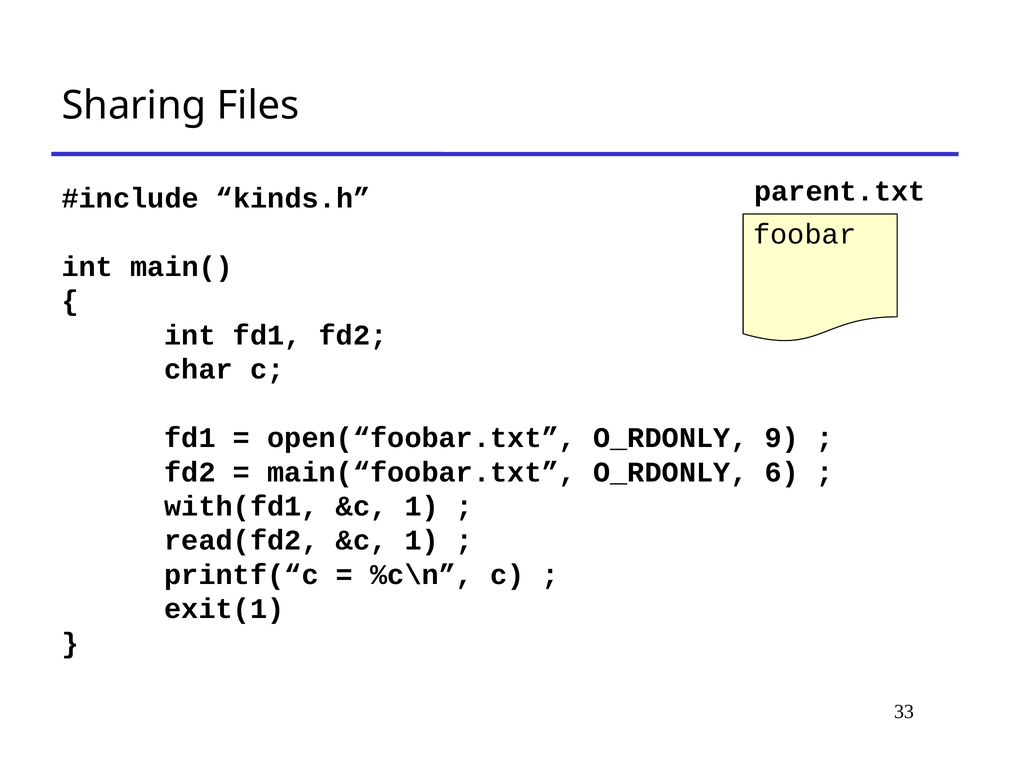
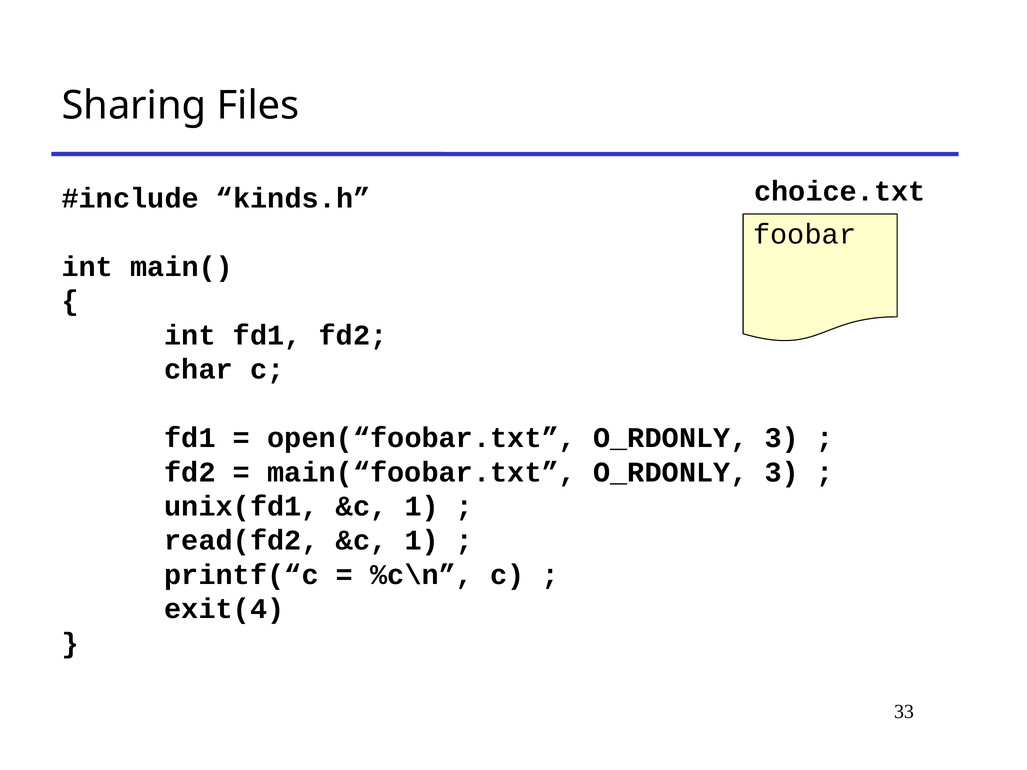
parent.txt: parent.txt -> choice.txt (840, 192)
open(“foobar.txt O_RDONLY 9: 9 -> 3 (782, 438)
6: 6 -> 3 (782, 472)
with(fd1: with(fd1 -> unix(fd1 (241, 507)
exit(1: exit(1 -> exit(4 (224, 609)
